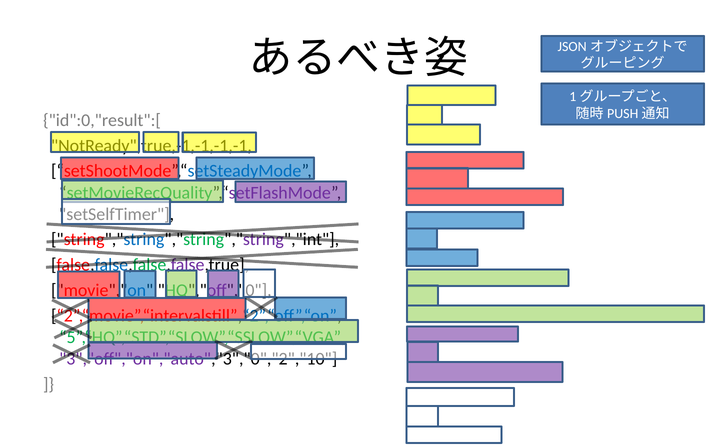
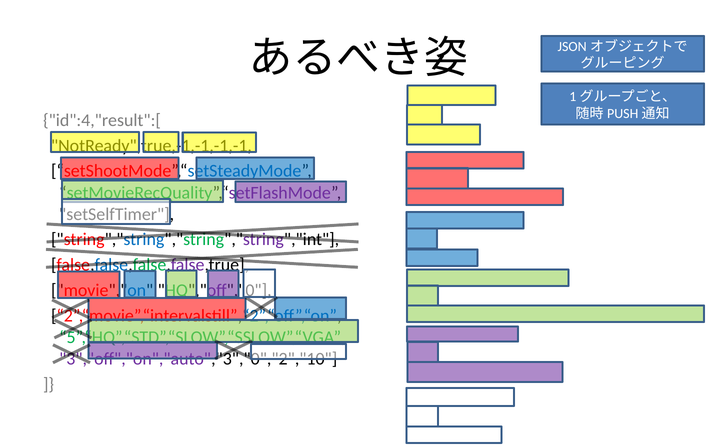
id":0,"result":[: id":0,"result":[ -> id":4,"result":[ (102, 120)
